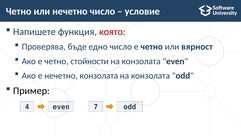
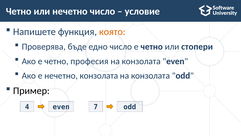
която colour: red -> orange (112, 32)
вярност: вярност -> стопери (197, 47)
стойности: стойности -> професия (89, 61)
